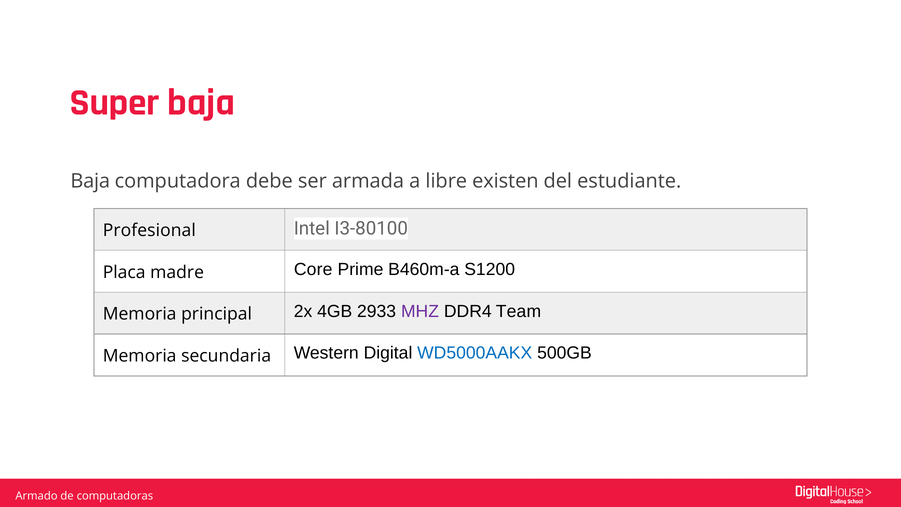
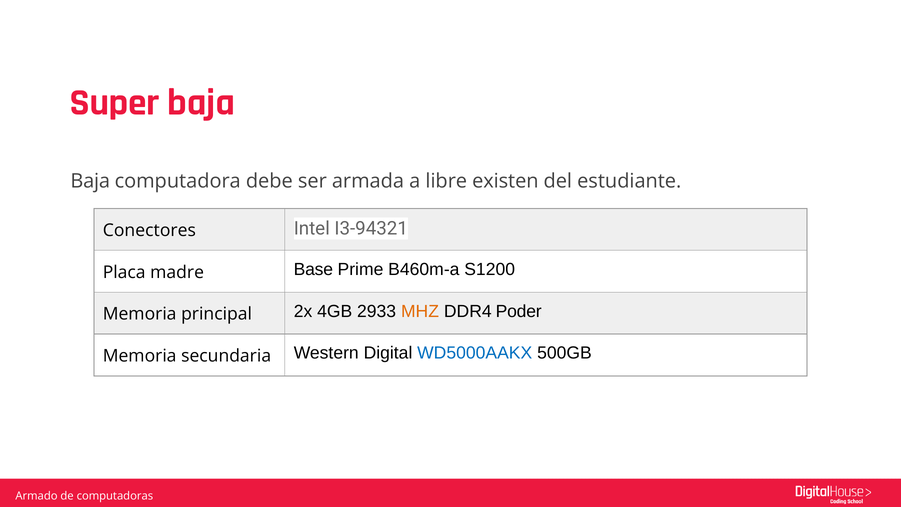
Profesional: Profesional -> Conectores (149, 230)
I3-80100: I3-80100 -> I3-94321 (371, 229)
Core: Core -> Base (313, 269)
MHZ colour: purple -> orange (420, 311)
Team: Team -> Poder (519, 311)
